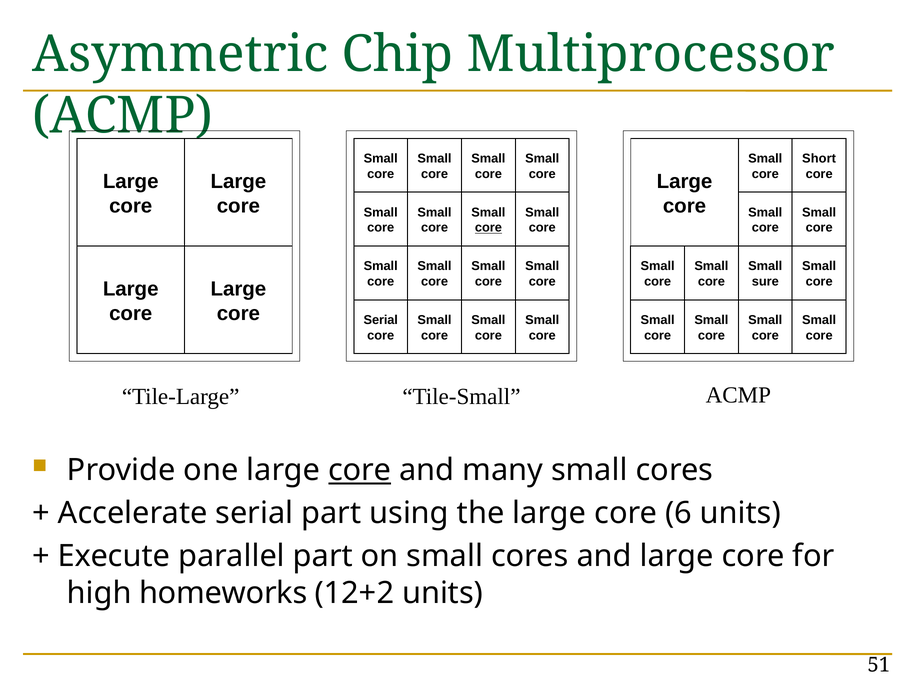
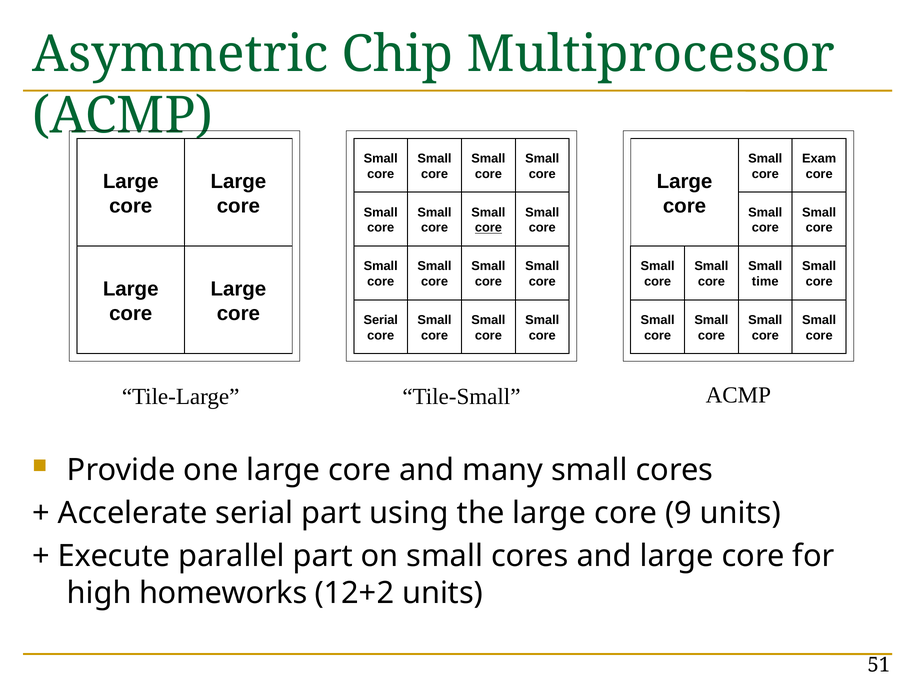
Short: Short -> Exam (819, 159)
sure: sure -> time (765, 282)
core underline: present -> none (360, 470)
6: 6 -> 9 (678, 513)
